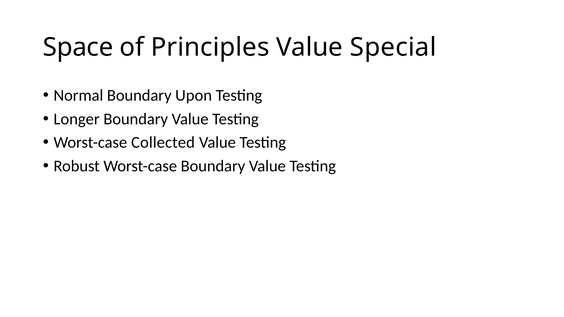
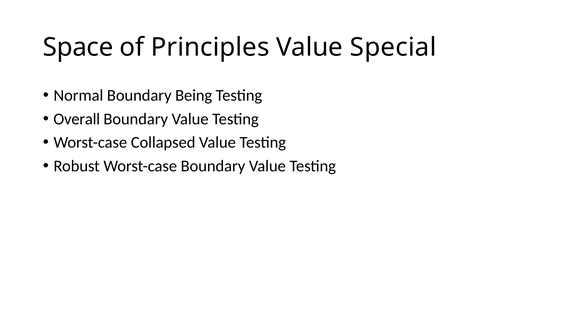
Upon: Upon -> Being (194, 95)
Longer: Longer -> Overall (77, 119)
Collected: Collected -> Collapsed (163, 143)
